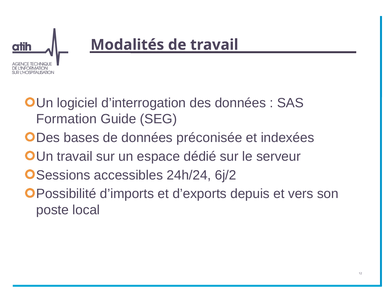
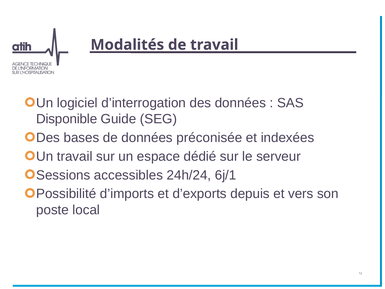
Formation: Formation -> Disponible (67, 119)
6j/2: 6j/2 -> 6j/1 (226, 175)
